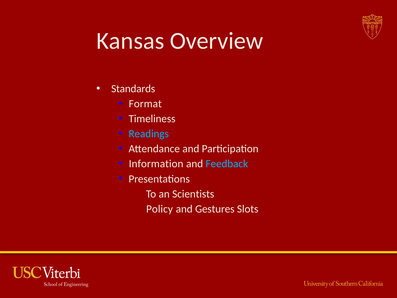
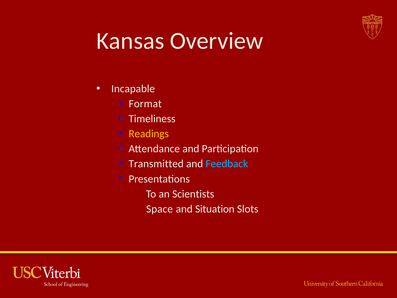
Standards: Standards -> Incapable (133, 89)
Readings colour: light blue -> yellow (149, 134)
Information: Information -> Transmitted (156, 164)
Policy: Policy -> Space (160, 209)
Gestures: Gestures -> Situation (215, 209)
